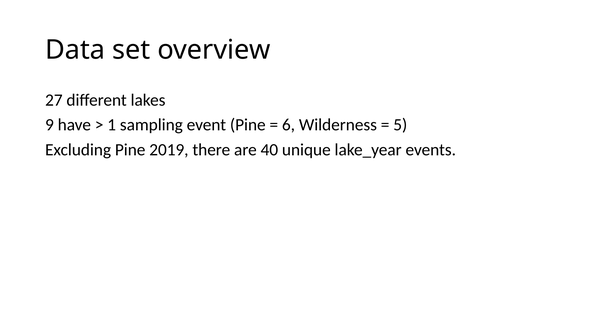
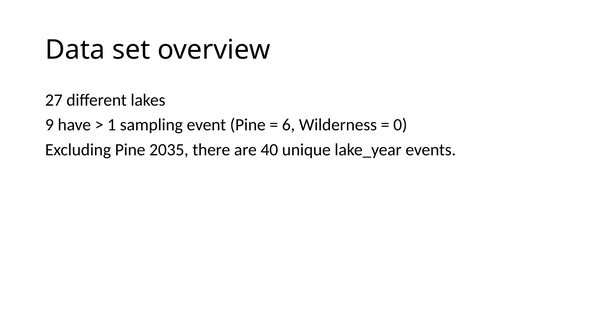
5: 5 -> 0 (400, 125)
2019: 2019 -> 2035 (169, 150)
